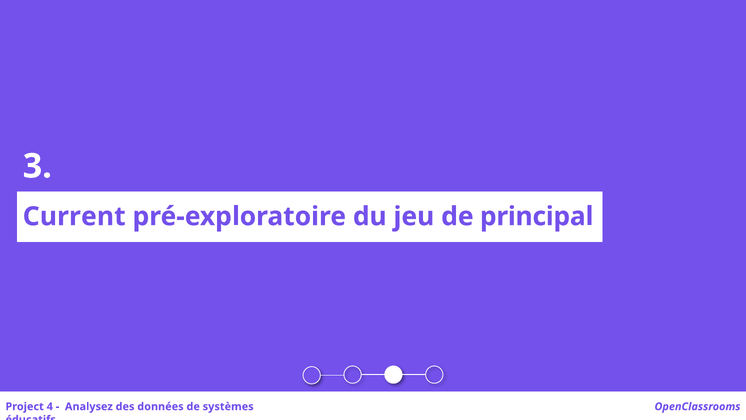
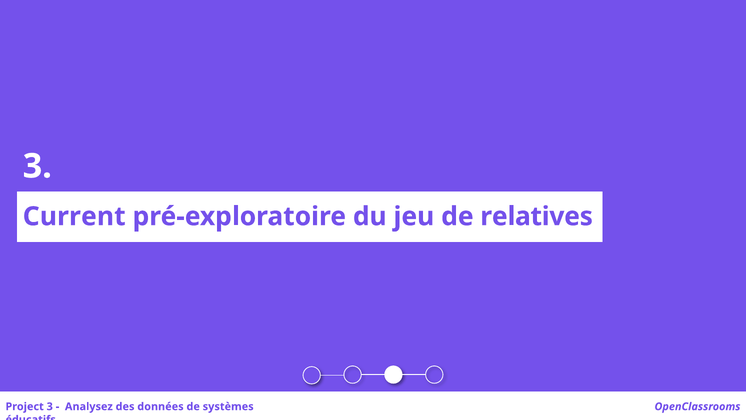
principal: principal -> relatives (537, 216)
Project 4: 4 -> 3 (50, 406)
